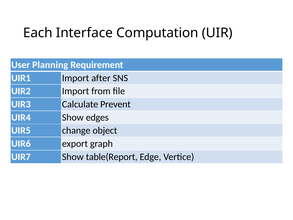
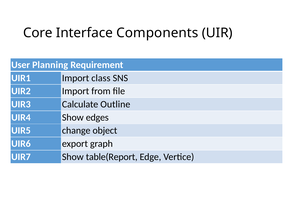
Each: Each -> Core (38, 33)
Computation: Computation -> Components (157, 33)
after: after -> class (101, 78)
Prevent: Prevent -> Outline (115, 104)
